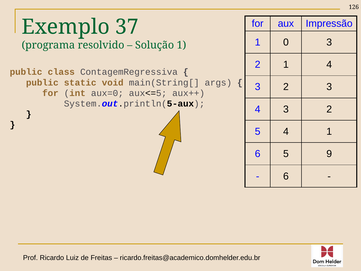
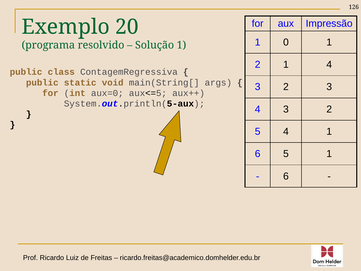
37: 37 -> 20 (127, 27)
0 3: 3 -> 1 (329, 42)
5 9: 9 -> 1 (329, 154)
